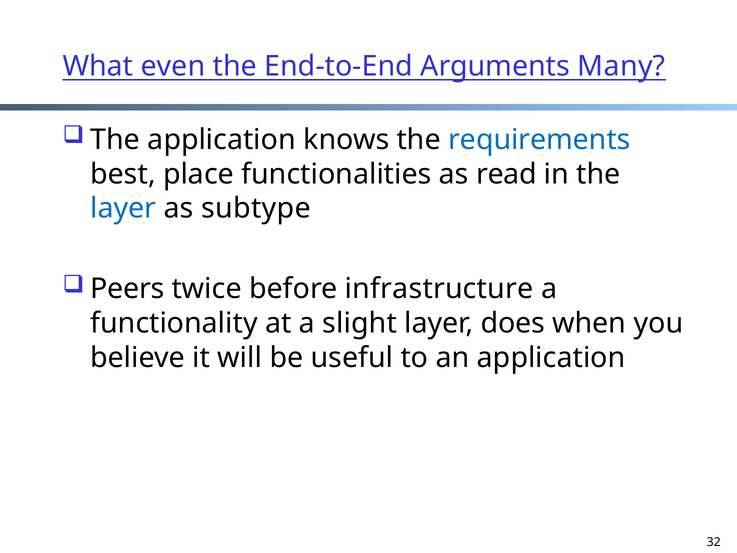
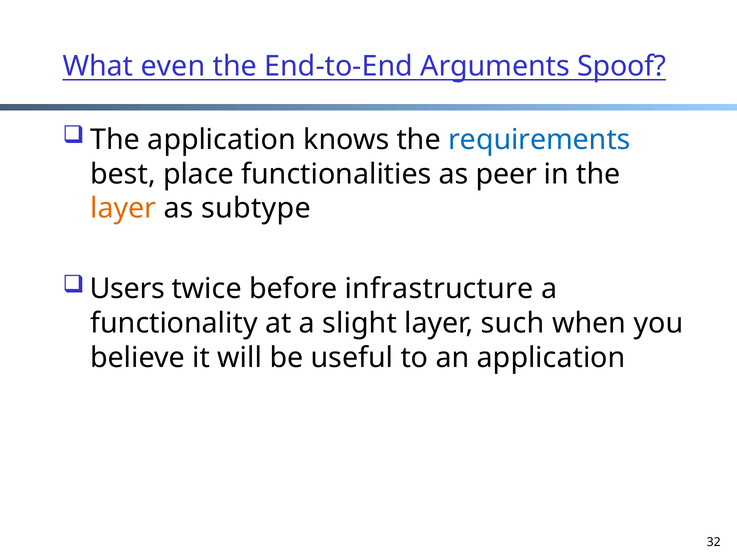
Many: Many -> Spoof (622, 66)
read: read -> peer (506, 174)
layer colour: blue -> orange (123, 208)
Peers: Peers -> Users (127, 289)
does: does -> such (513, 323)
